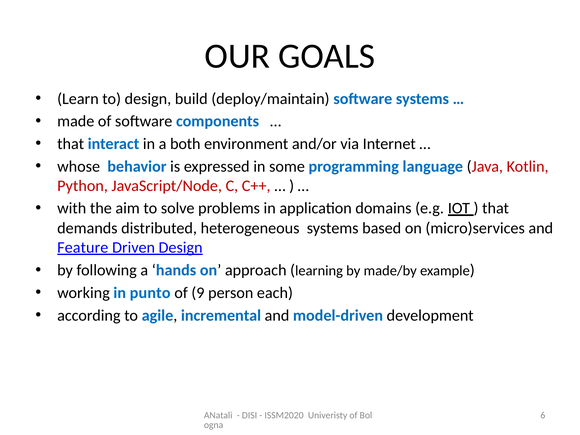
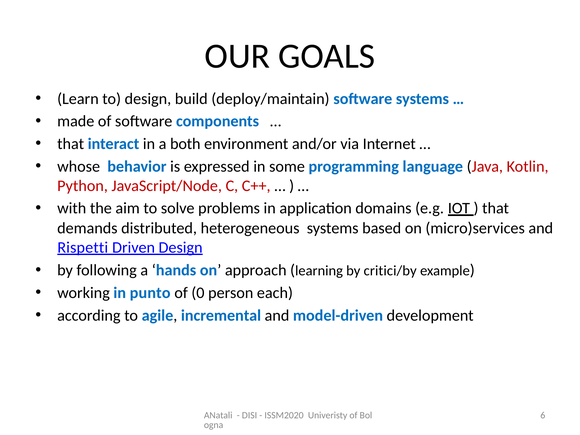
Feature: Feature -> Rispetti (83, 247)
made/by: made/by -> critici/by (390, 271)
9: 9 -> 0 (198, 293)
